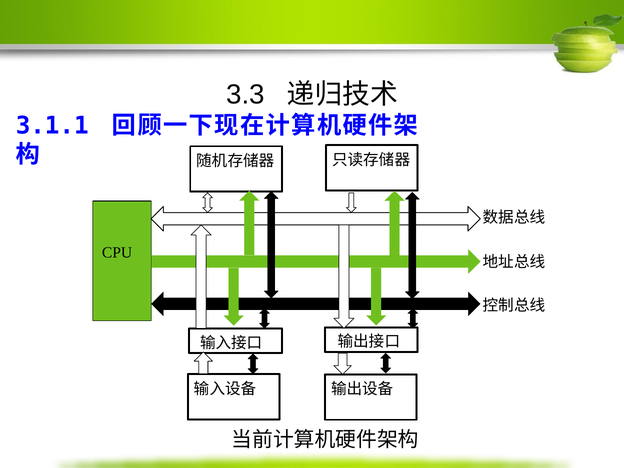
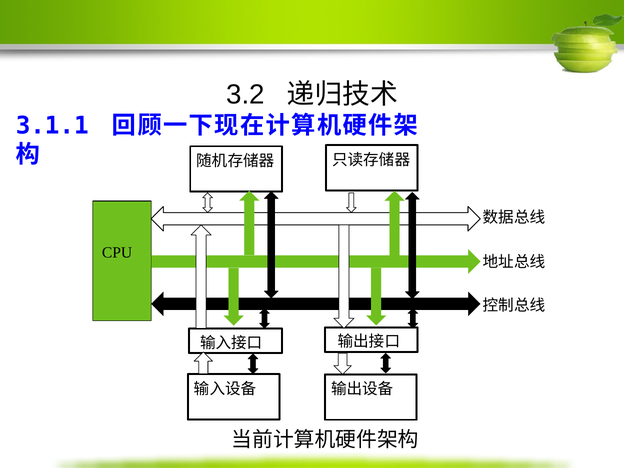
3.3: 3.3 -> 3.2 (245, 94)
